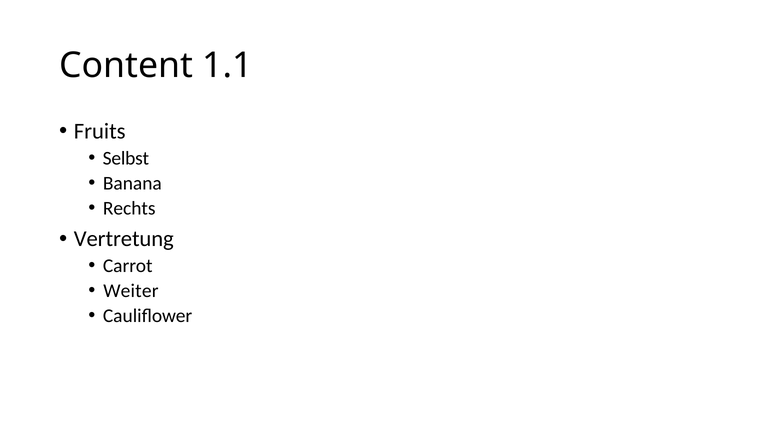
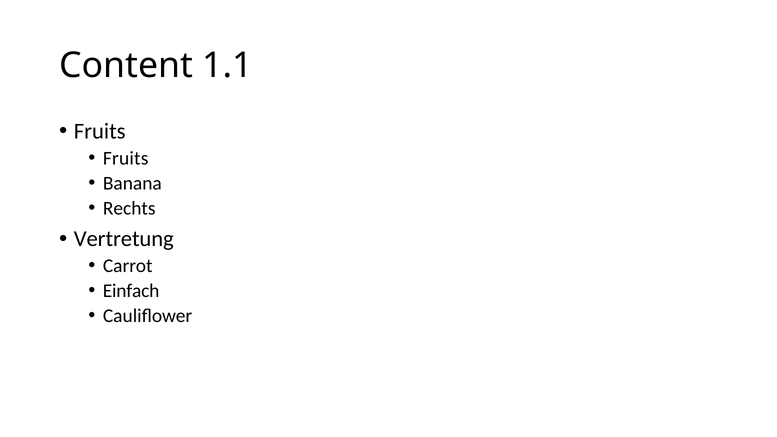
Selbst: Selbst -> Fruits (126, 158)
Weiter: Weiter -> Einfach (131, 291)
